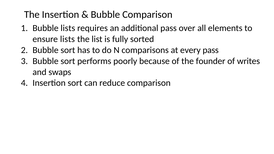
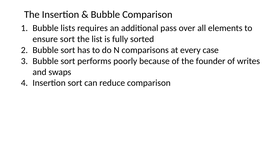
ensure lists: lists -> sort (67, 39)
every pass: pass -> case (211, 50)
